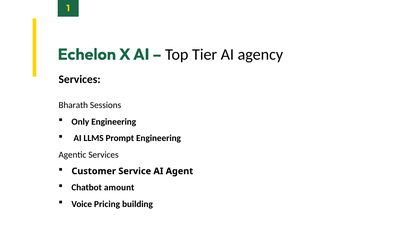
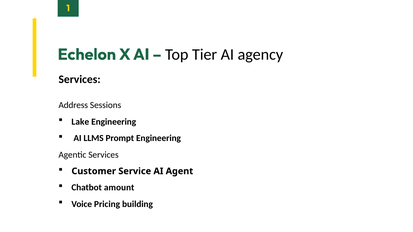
Bharath: Bharath -> Address (73, 105)
Only: Only -> Lake (80, 122)
